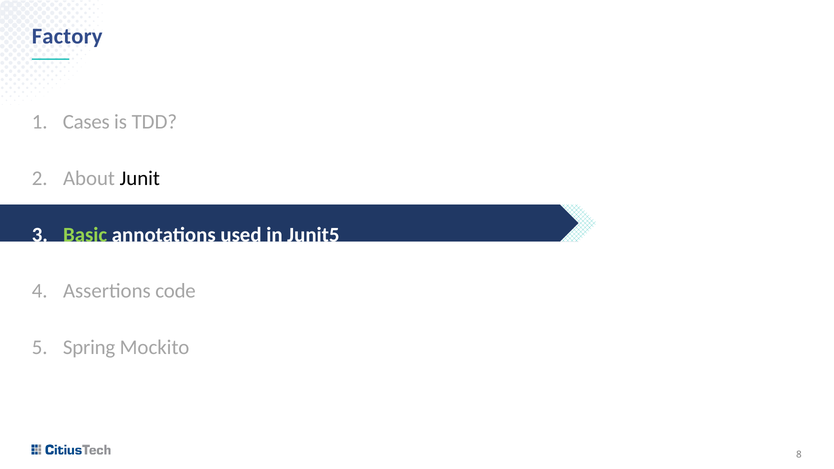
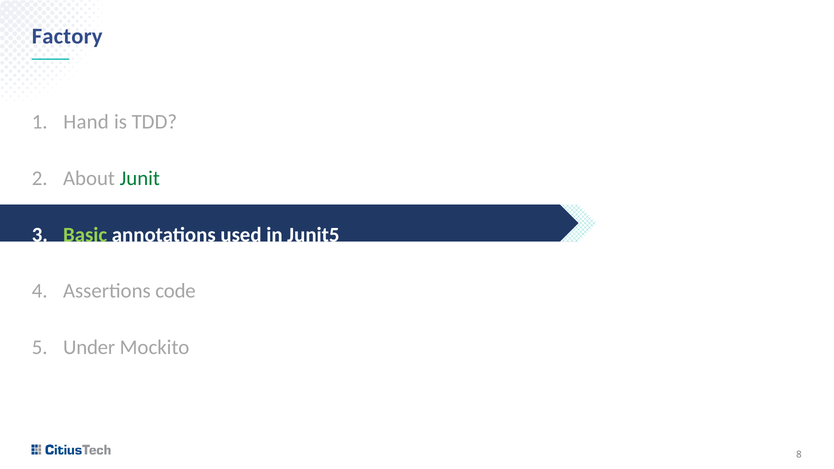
Cases: Cases -> Hand (86, 122)
Junit colour: black -> green (140, 178)
Spring: Spring -> Under (89, 347)
